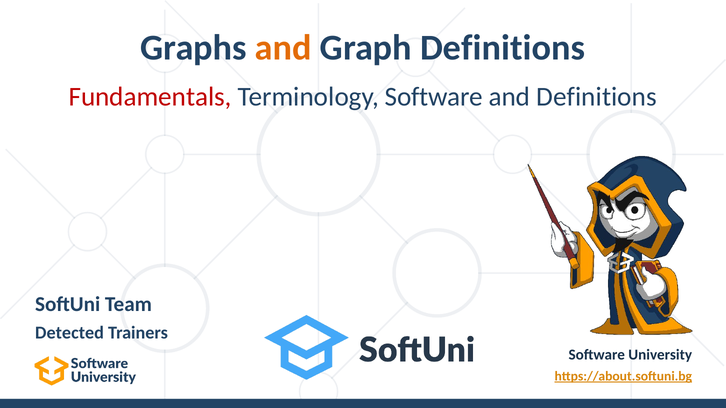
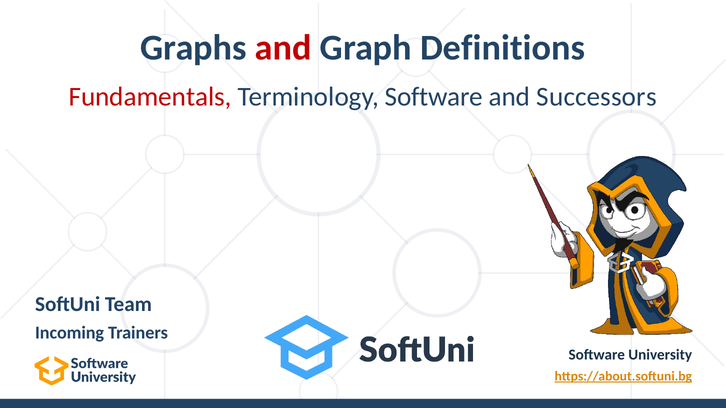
and colour: orange -> red (283, 48)
and Definitions: Definitions -> Successors (597, 97)
Detected: Detected -> Incoming (70, 333)
